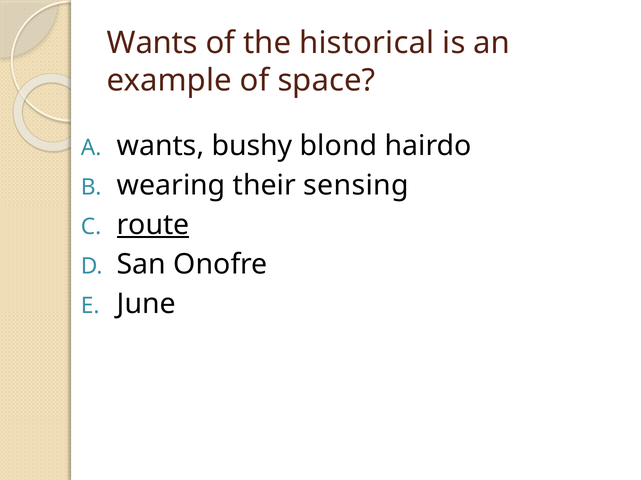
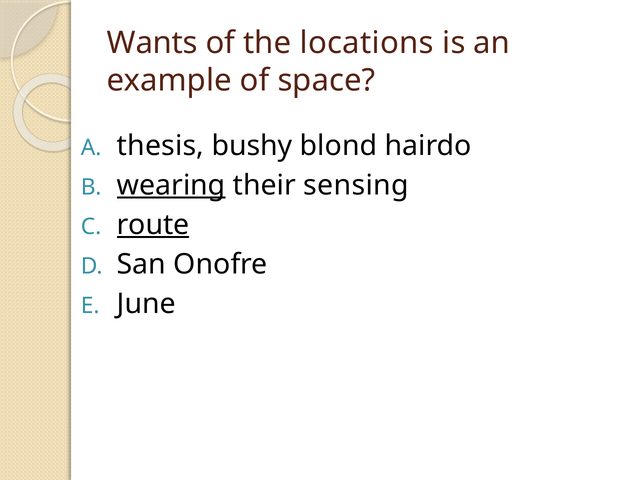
historical: historical -> locations (367, 43)
wants: wants -> thesis (160, 146)
wearing underline: none -> present (171, 186)
